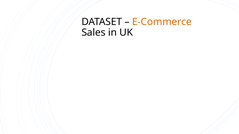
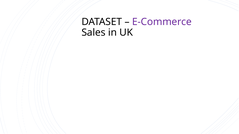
E-Commerce colour: orange -> purple (162, 22)
